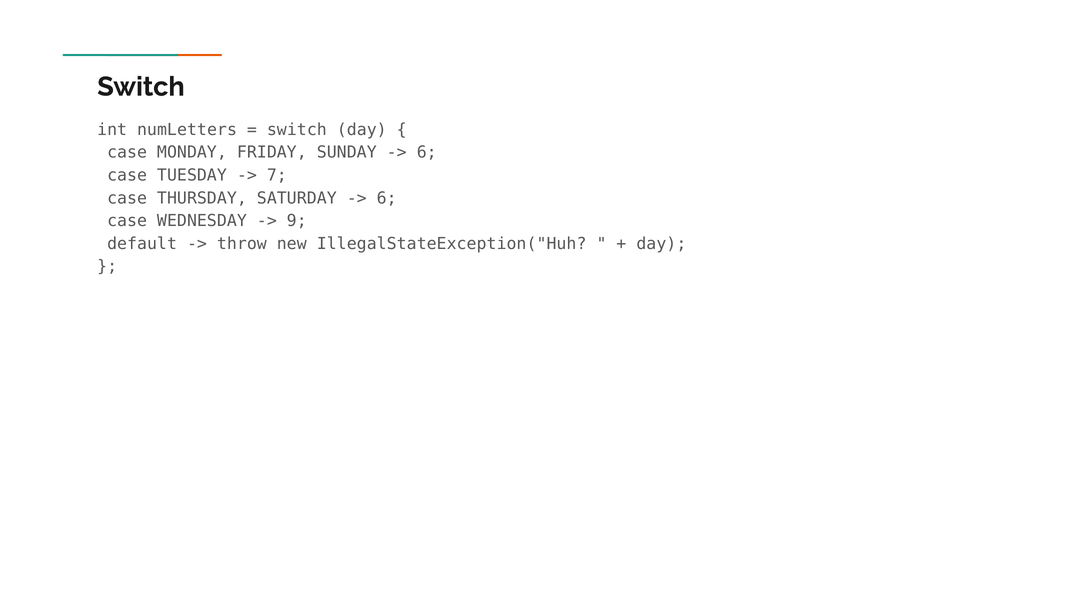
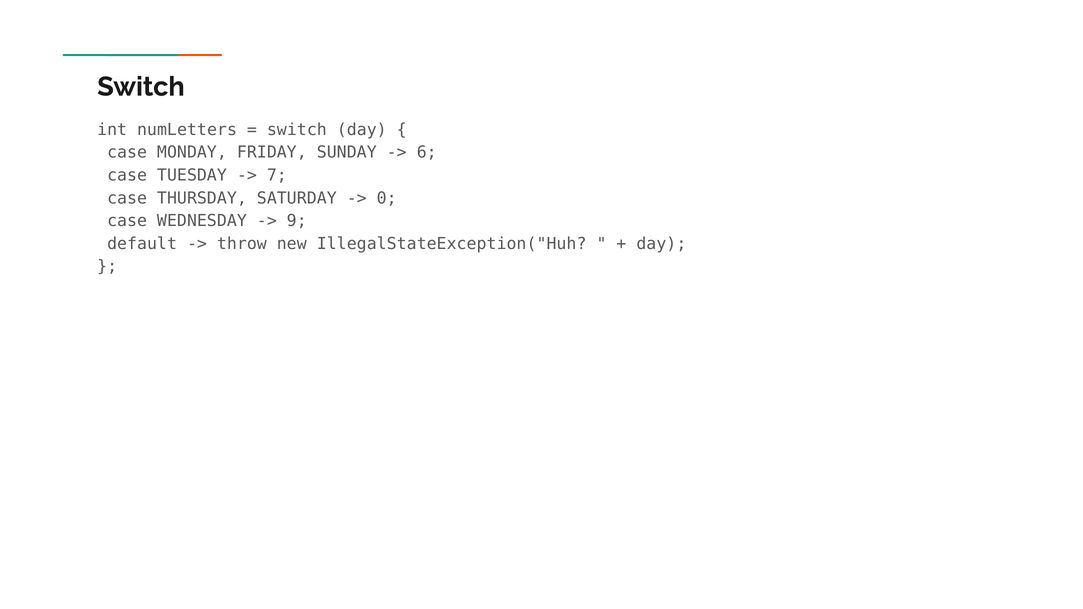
6: 6 -> 0 (387, 198)
